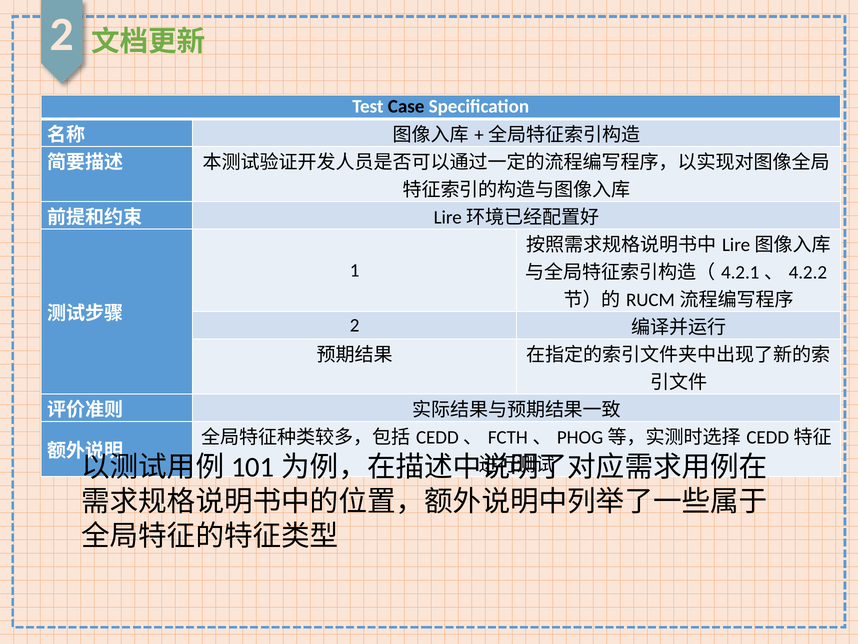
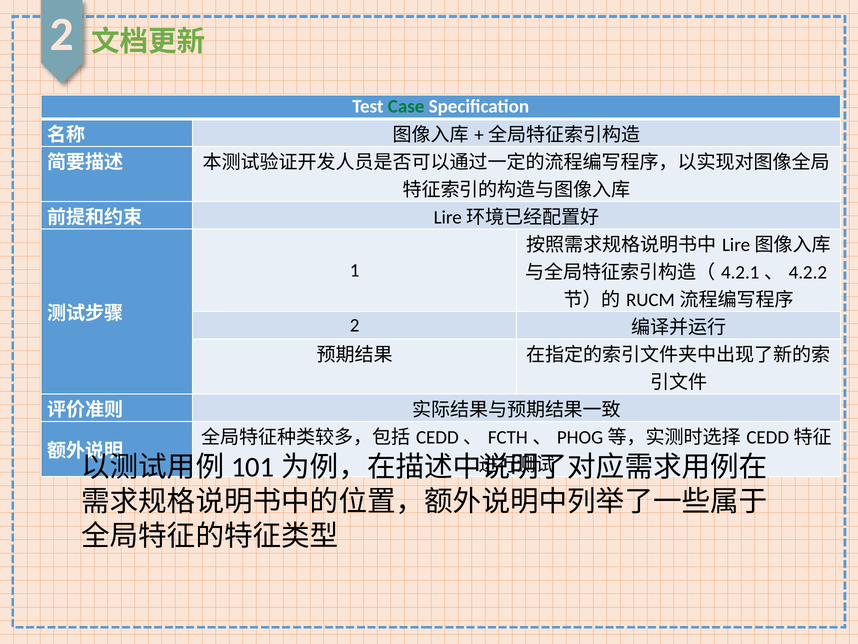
Case colour: black -> green (406, 107)
